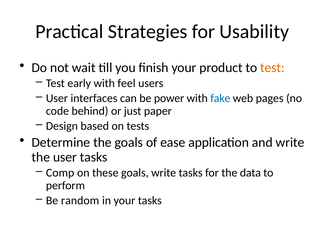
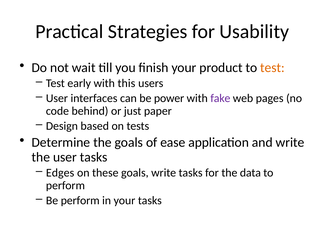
feel: feel -> this (126, 83)
fake colour: blue -> purple (220, 98)
Comp: Comp -> Edges (60, 173)
Be random: random -> perform (80, 200)
